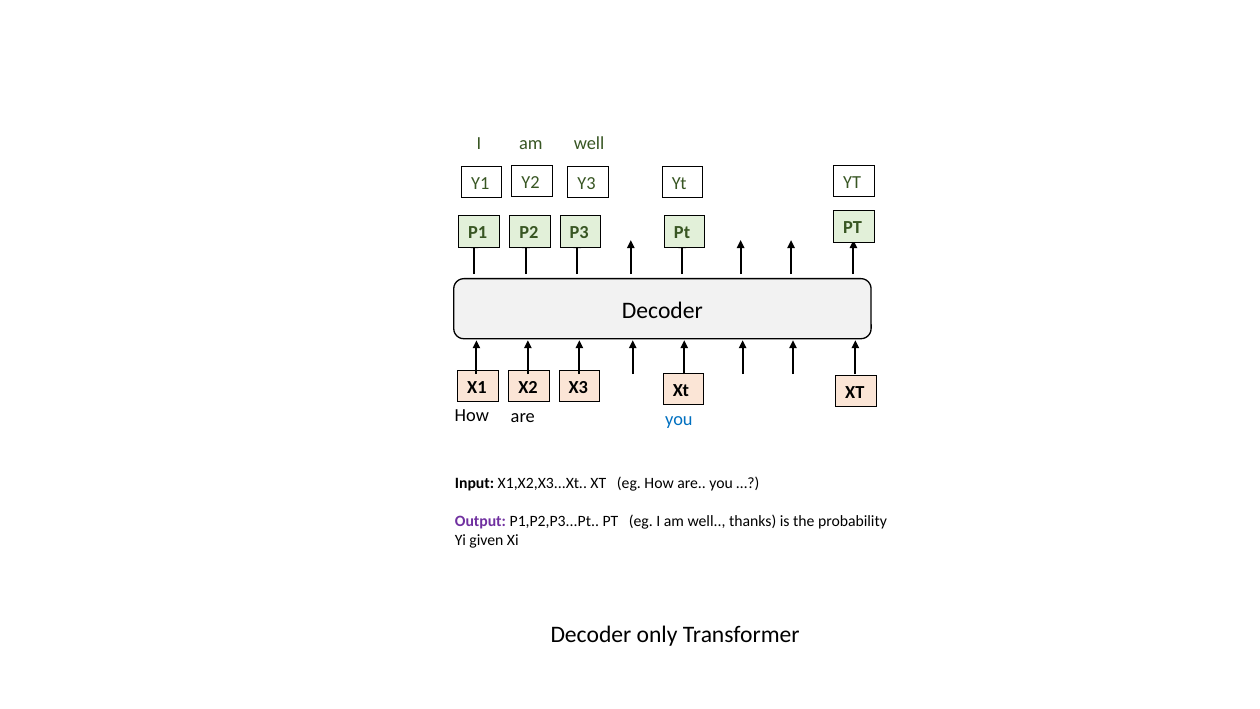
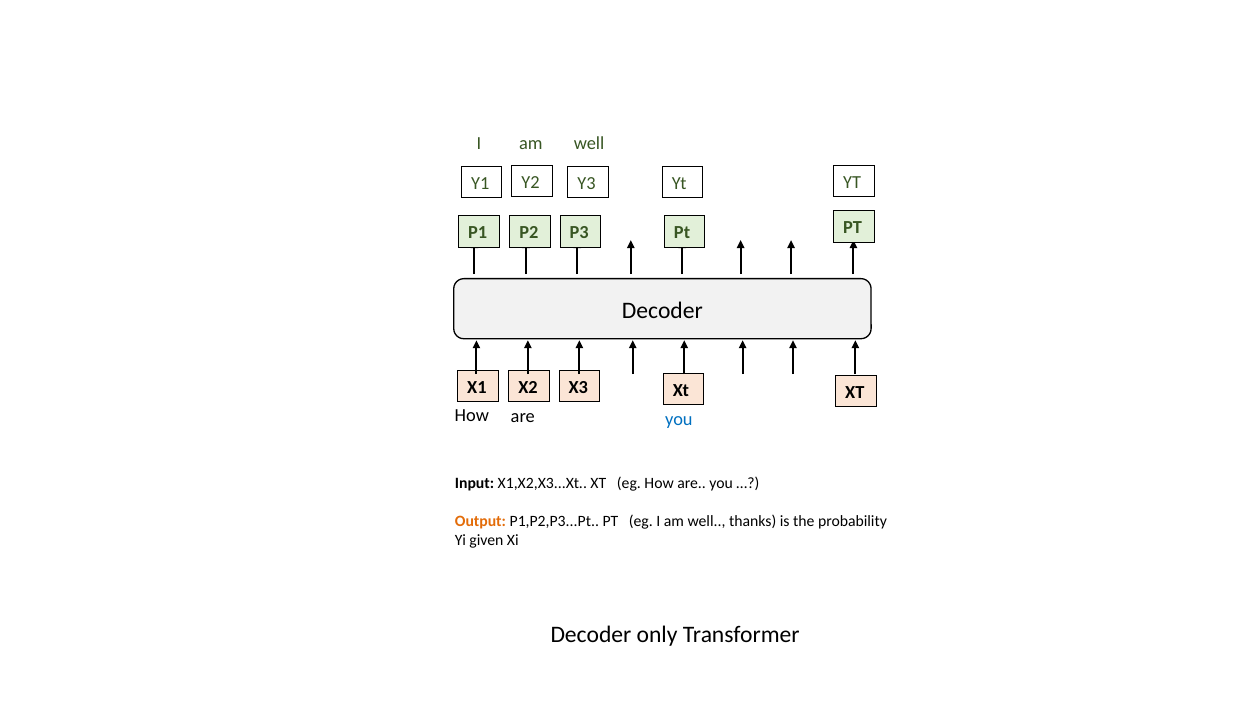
Output colour: purple -> orange (480, 521)
